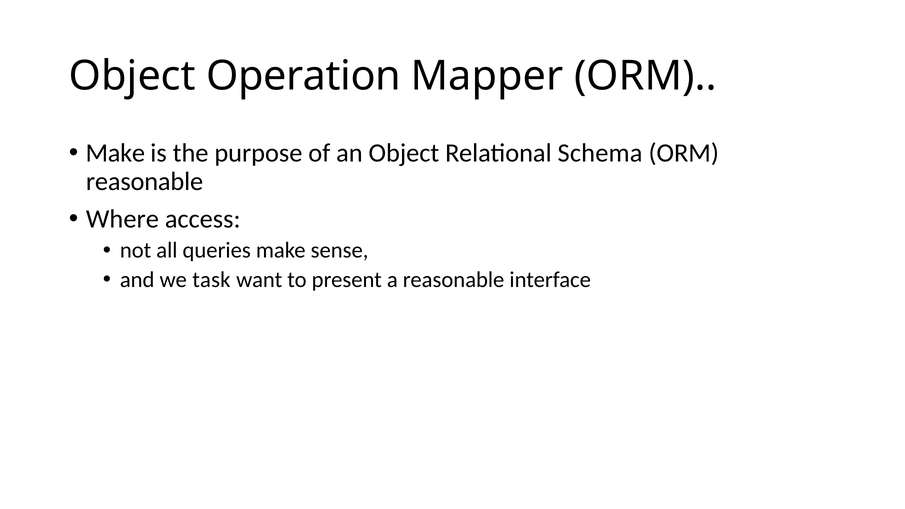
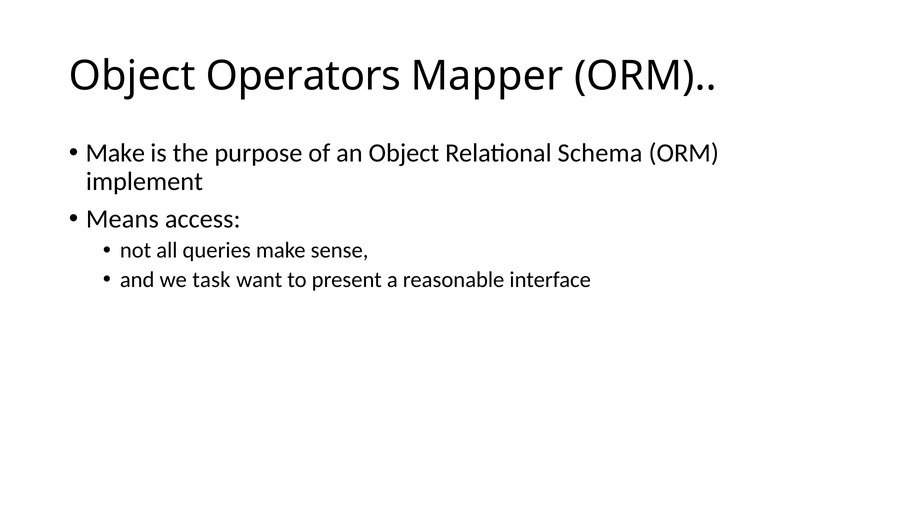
Operation: Operation -> Operators (304, 76)
reasonable: reasonable -> implement (144, 181)
Where: Where -> Means (122, 219)
